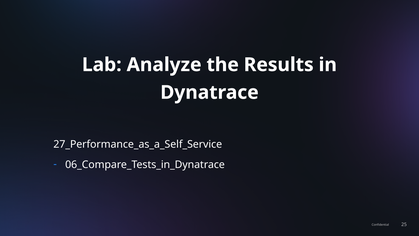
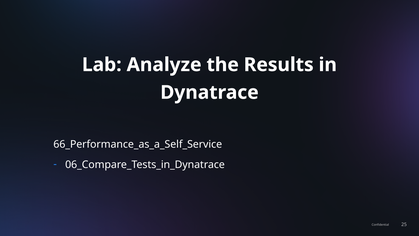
27_Performance_as_a_Self_Service: 27_Performance_as_a_Self_Service -> 66_Performance_as_a_Self_Service (138, 144)
